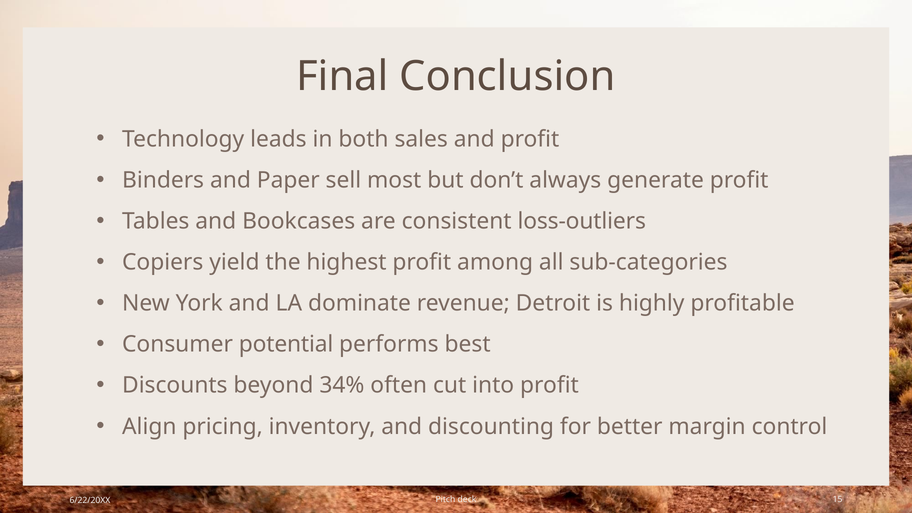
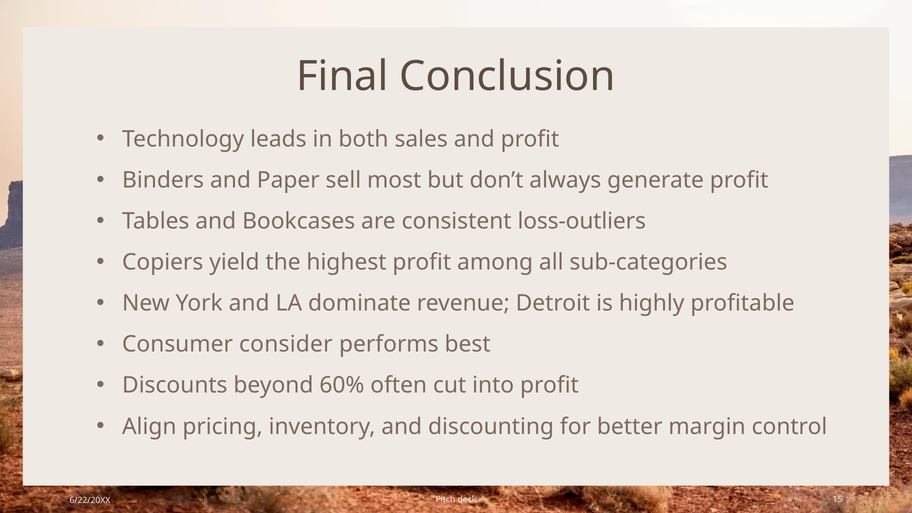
potential: potential -> consider (286, 344)
34%: 34% -> 60% (342, 385)
